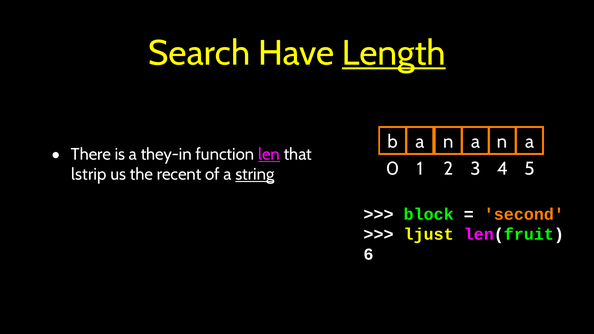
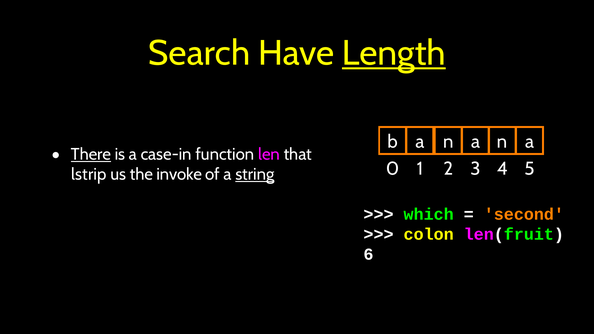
There underline: none -> present (91, 154)
they-in: they-in -> case-in (166, 154)
len underline: present -> none (269, 154)
recent: recent -> invoke (179, 174)
block: block -> which (429, 214)
ljust: ljust -> colon (429, 234)
